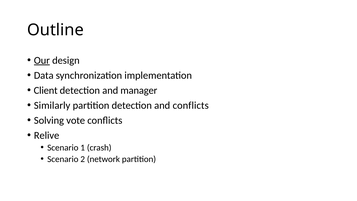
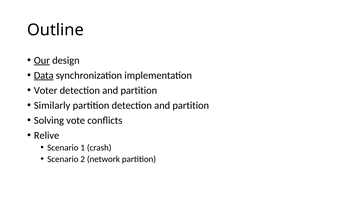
Data underline: none -> present (44, 75)
Client: Client -> Voter (46, 90)
manager: manager -> partition (139, 90)
partition detection and conflicts: conflicts -> partition (191, 105)
